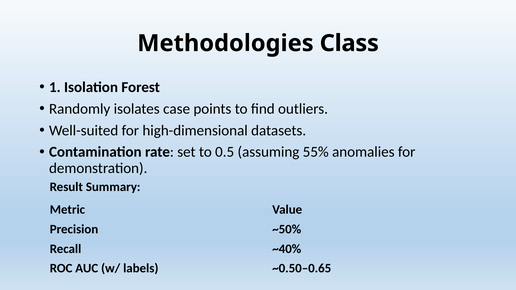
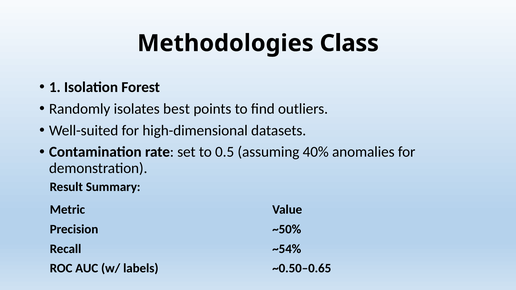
case: case -> best (177, 109)
55%: 55% -> 40% (316, 152)
~40%: ~40% -> ~54% (287, 249)
